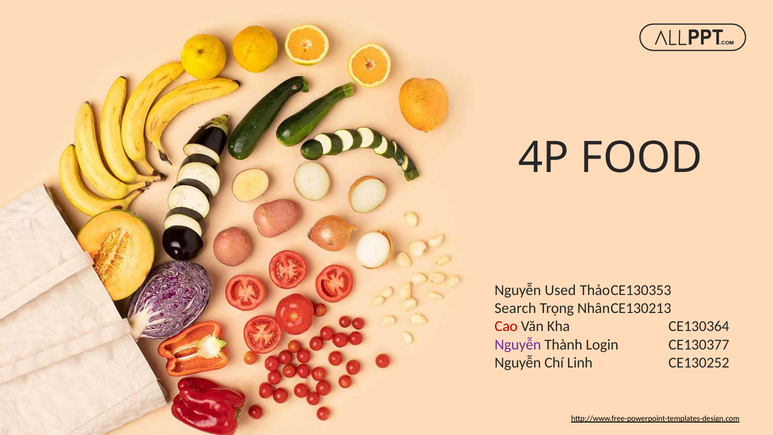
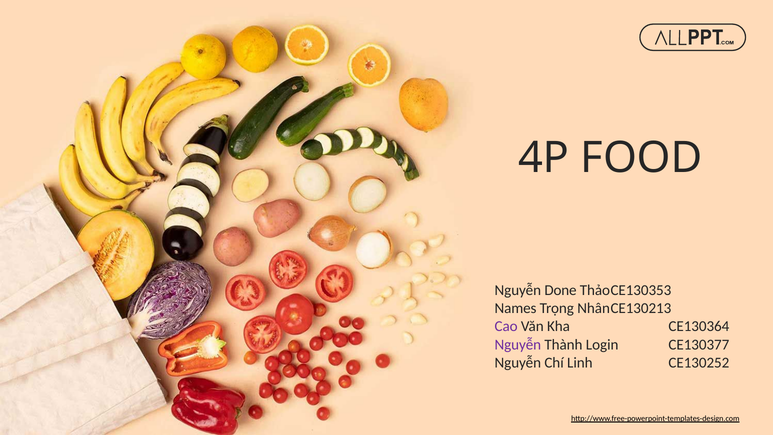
Used: Used -> Done (560, 290)
Search: Search -> Names (516, 308)
Cao colour: red -> purple (506, 326)
